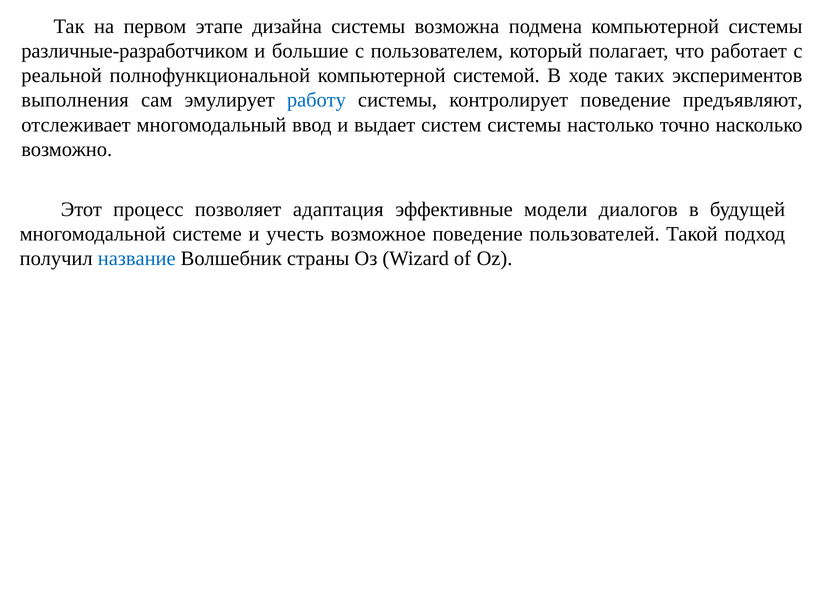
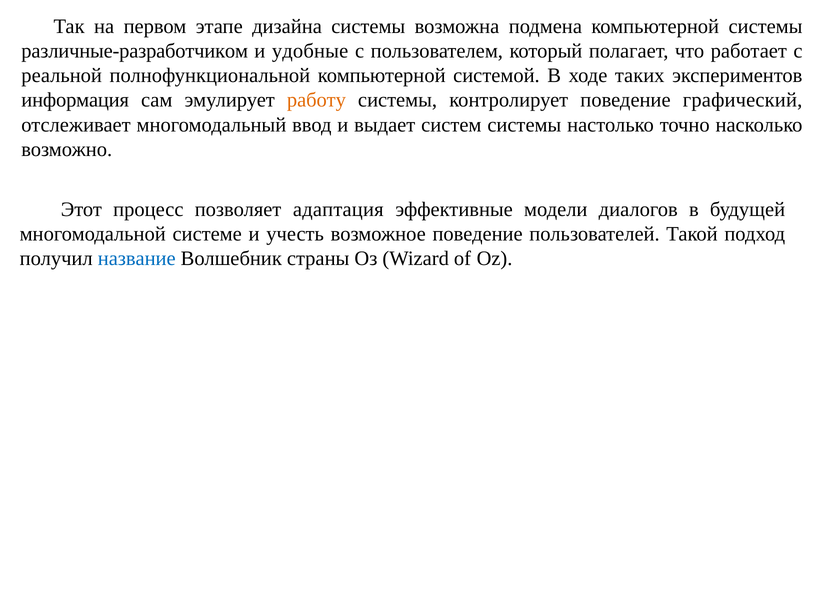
большие: большие -> удобные (310, 51)
выполнения: выполнения -> информация (75, 100)
работу colour: blue -> orange (316, 100)
предъявляют: предъявляют -> графический (743, 100)
